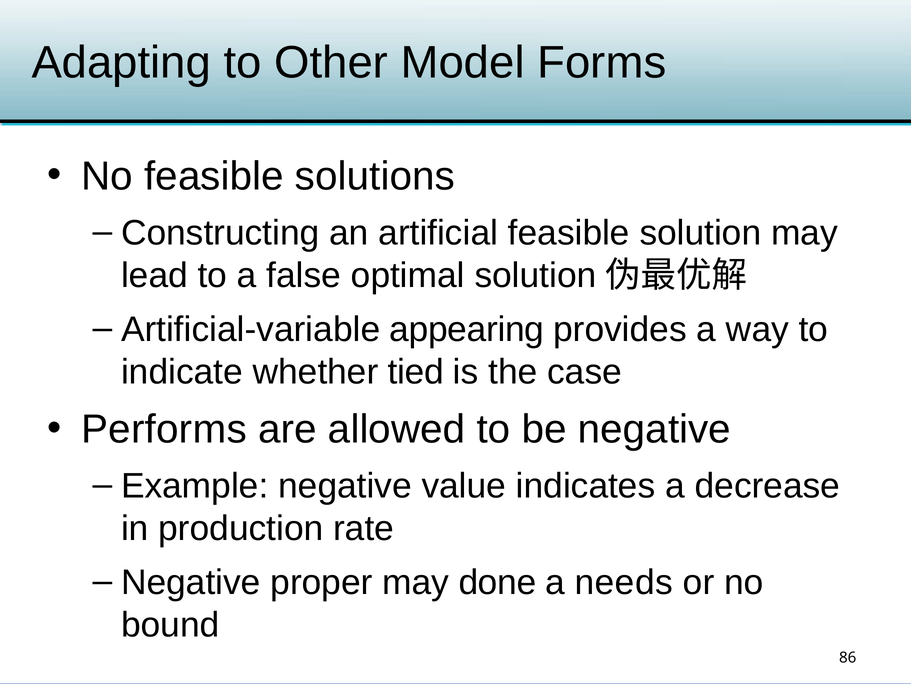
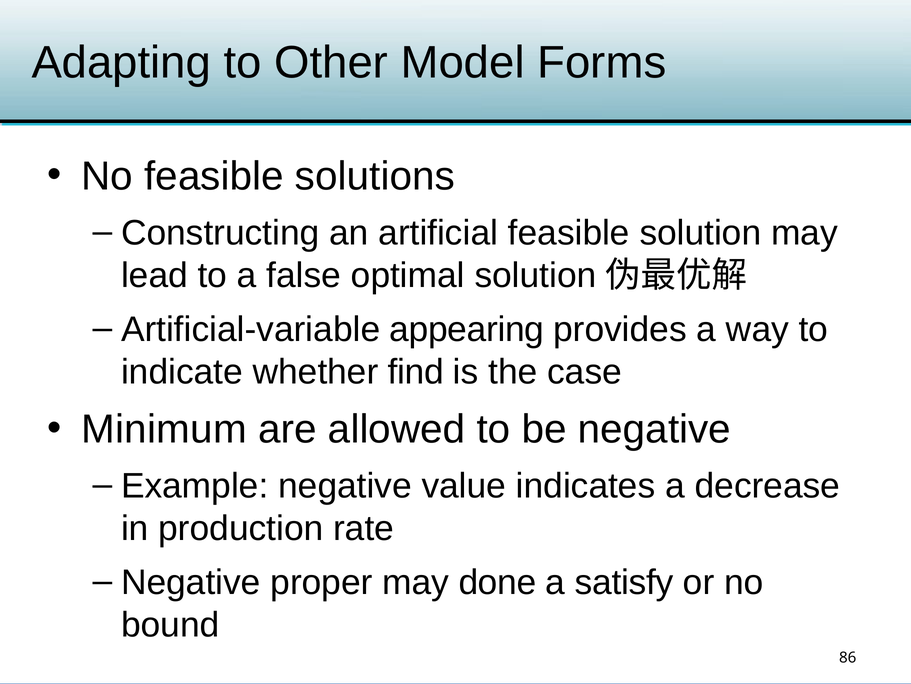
tied: tied -> find (416, 372)
Performs: Performs -> Minimum (164, 429)
needs: needs -> satisfy (624, 582)
